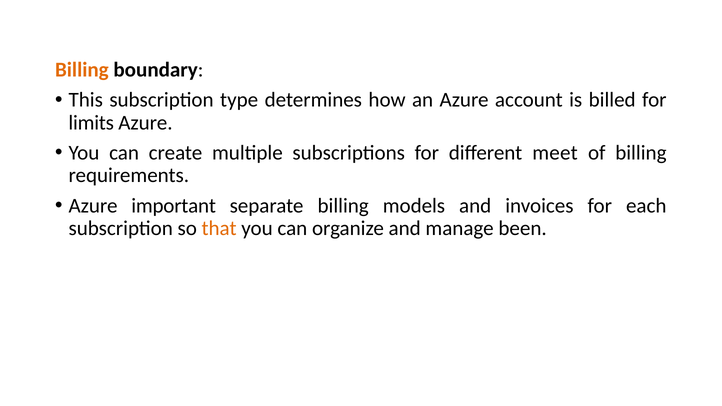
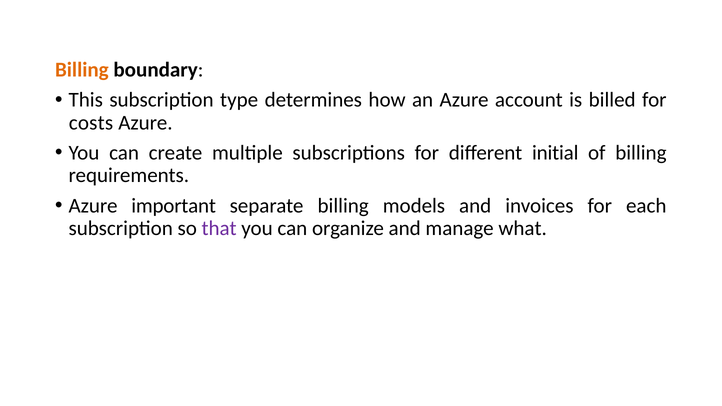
limits: limits -> costs (91, 123)
meet: meet -> initial (555, 153)
that colour: orange -> purple (219, 228)
been: been -> what (523, 228)
